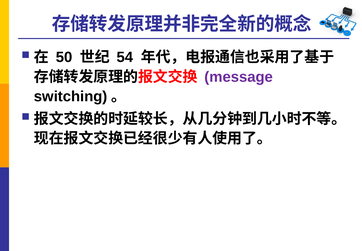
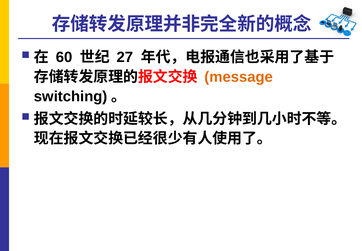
50: 50 -> 60 (64, 57)
54: 54 -> 27 (125, 57)
message colour: purple -> orange (239, 77)
